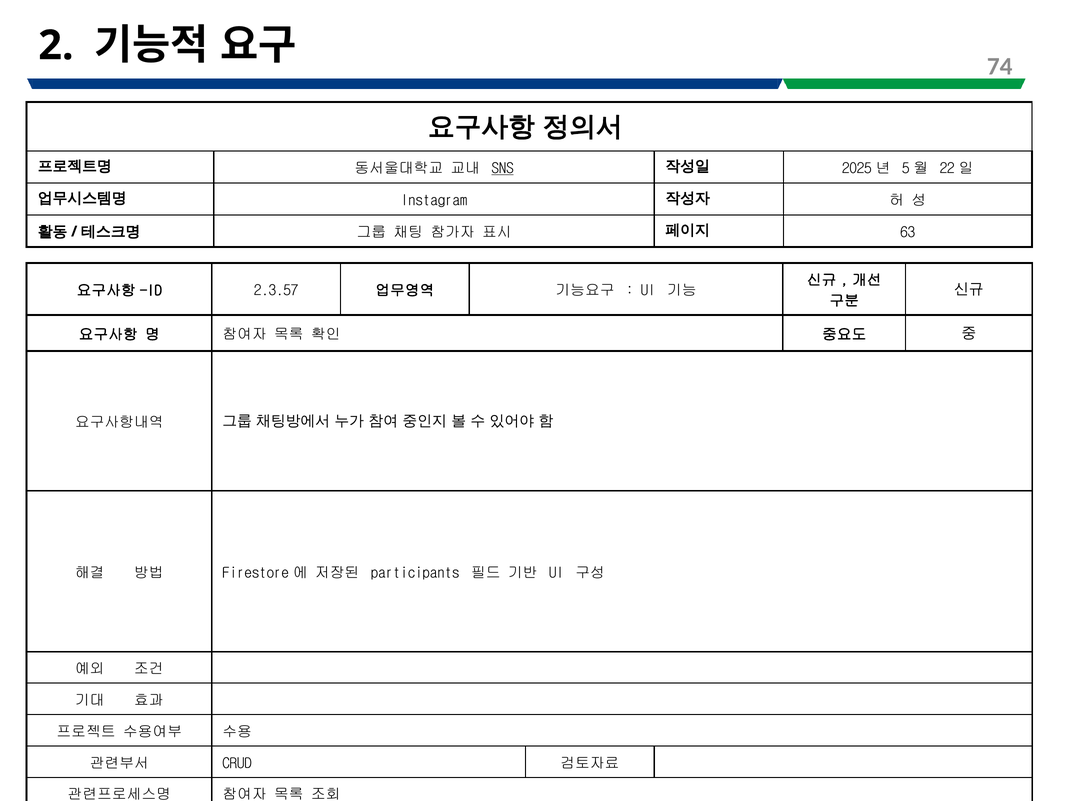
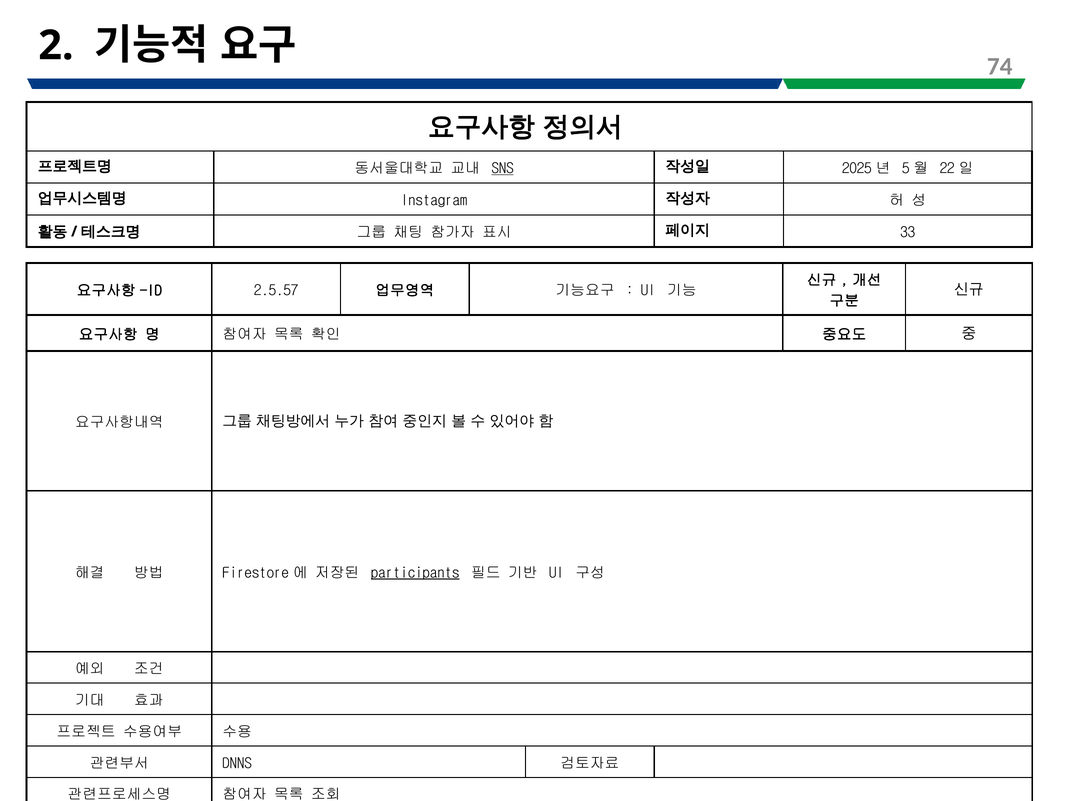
63: 63 -> 33 (908, 232)
2.3.57: 2.3.57 -> 2.5.57 (276, 290)
participants underline: none -> present (415, 573)
CRUD: CRUD -> DNNS (237, 763)
